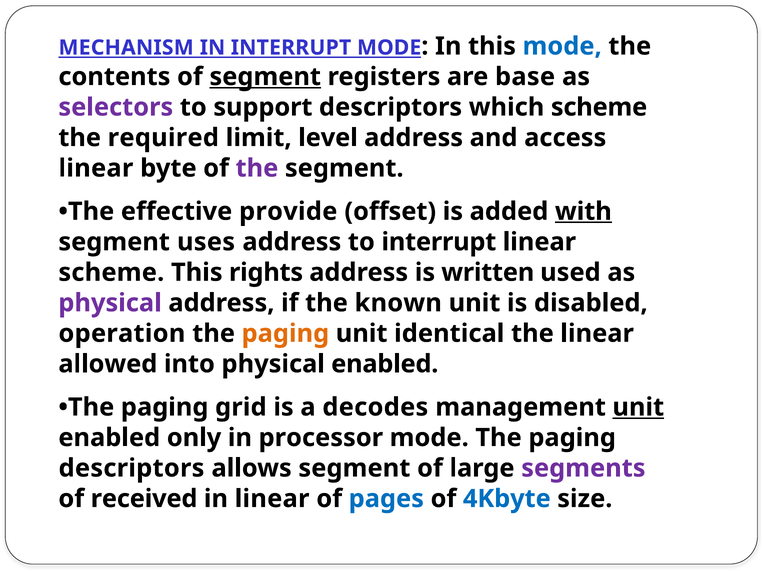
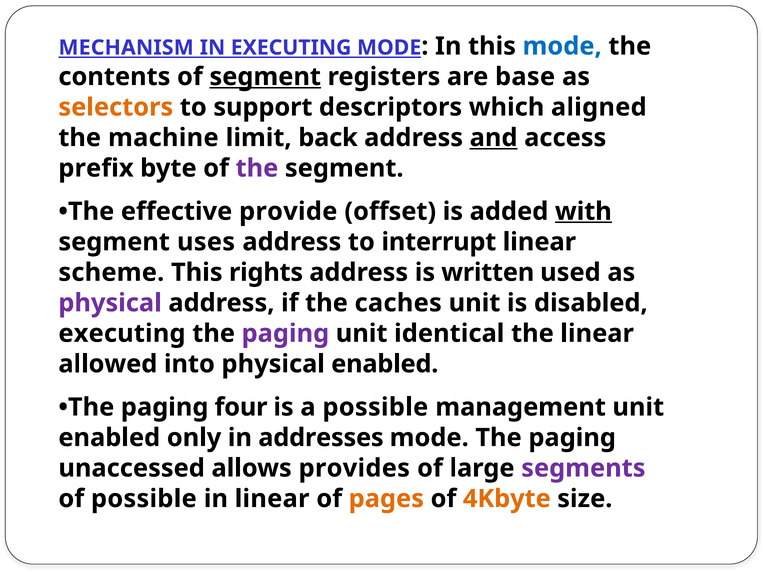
IN INTERRUPT: INTERRUPT -> EXECUTING (291, 48)
selectors colour: purple -> orange (116, 107)
which scheme: scheme -> aligned (599, 107)
required: required -> machine (163, 138)
level: level -> back (328, 138)
and underline: none -> present (494, 138)
linear: linear -> prefix (96, 168)
known: known -> caches (398, 303)
operation: operation -> executing (122, 334)
paging colour: orange -> purple (285, 334)
grid: grid -> four (241, 407)
a decodes: decodes -> possible (375, 407)
unit underline: present -> none (638, 407)
processor: processor -> addresses (321, 438)
descriptors: descriptors -> unaccessed (132, 468)
allows segment: segment -> provides (354, 468)
of received: received -> possible (144, 499)
pages colour: blue -> orange (386, 499)
4Kbyte colour: blue -> orange (507, 499)
